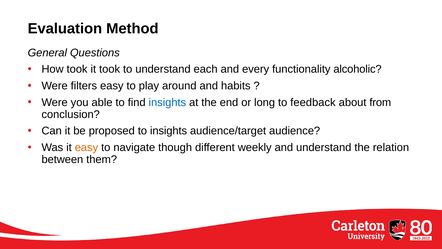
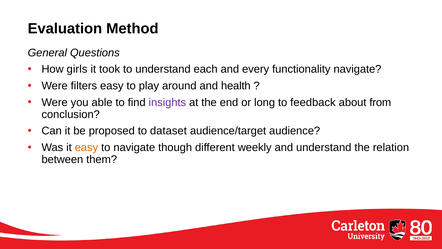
How took: took -> girls (77, 69)
functionality alcoholic: alcoholic -> navigate (357, 69)
habits: habits -> health (236, 86)
insights colour: blue -> purple (167, 102)
to insights: insights -> dataset (168, 131)
